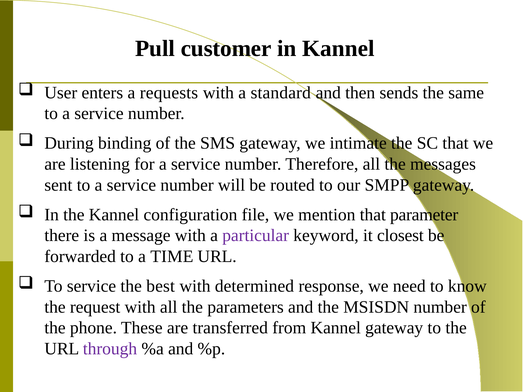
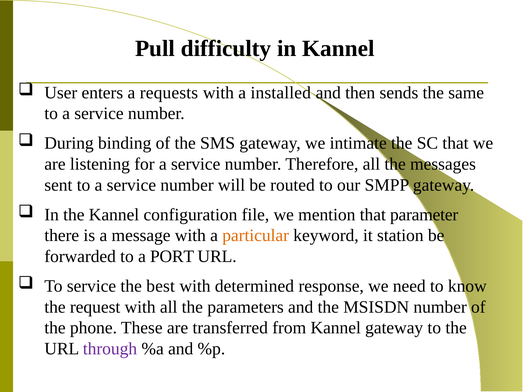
customer: customer -> difficulty (226, 49)
standard: standard -> installed (281, 93)
particular colour: purple -> orange (256, 236)
closest: closest -> station (400, 236)
TIME: TIME -> PORT (172, 257)
